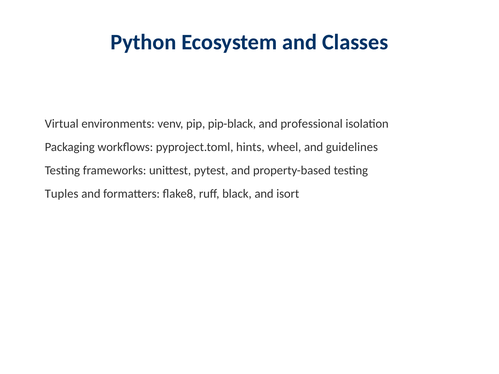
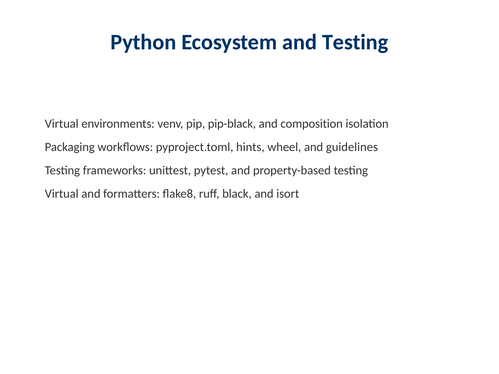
and Classes: Classes -> Testing (355, 42)
professional: professional -> composition (312, 124)
Tuples: Tuples -> Virtual (62, 194)
